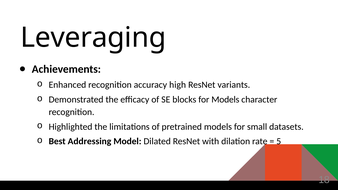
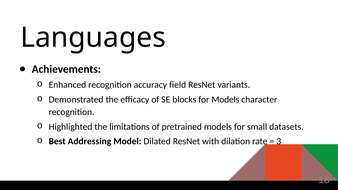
Leveraging: Leveraging -> Languages (93, 38)
high: high -> field (178, 85)
5: 5 -> 3 (279, 141)
